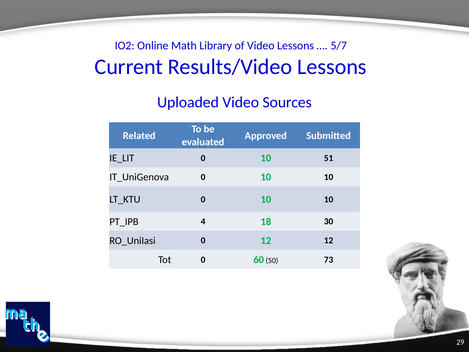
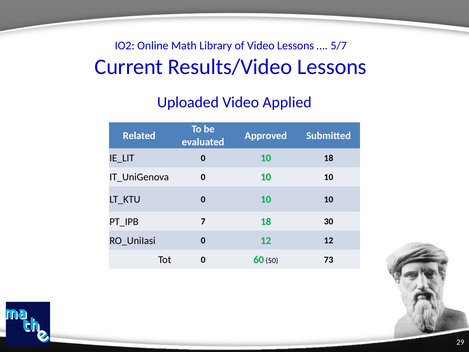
Sources: Sources -> Applied (287, 102)
10 51: 51 -> 18 (329, 158)
4: 4 -> 7 (203, 221)
